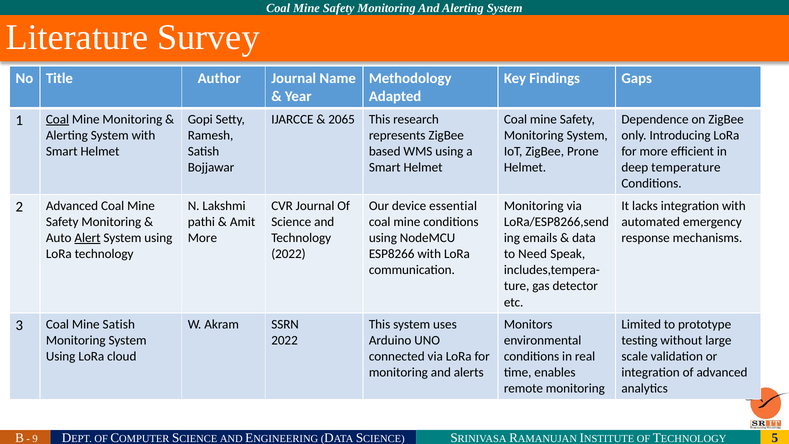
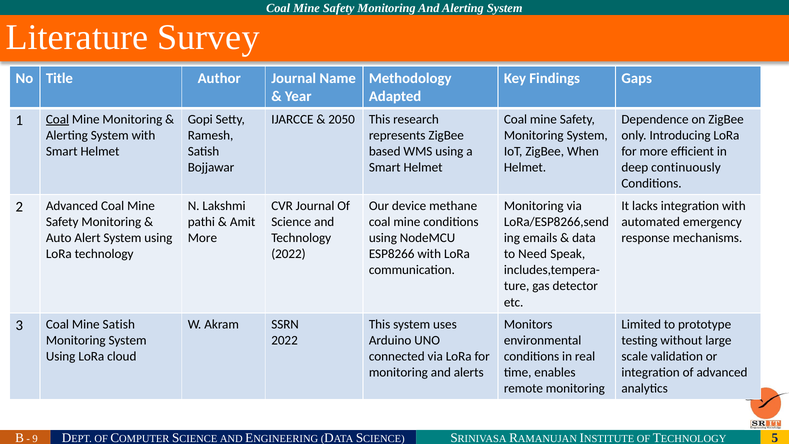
2065: 2065 -> 2050 (342, 119)
Prone: Prone -> When (583, 151)
temperature: temperature -> continuously (686, 168)
essential: essential -> methane (453, 206)
Alert underline: present -> none (88, 238)
